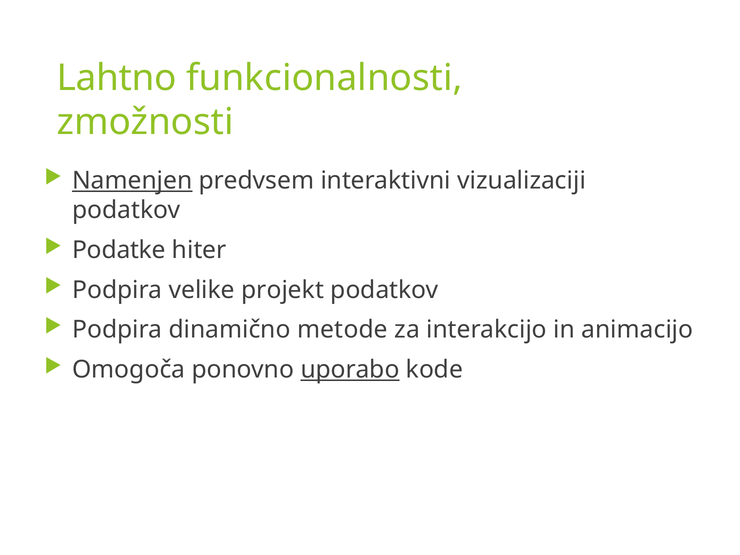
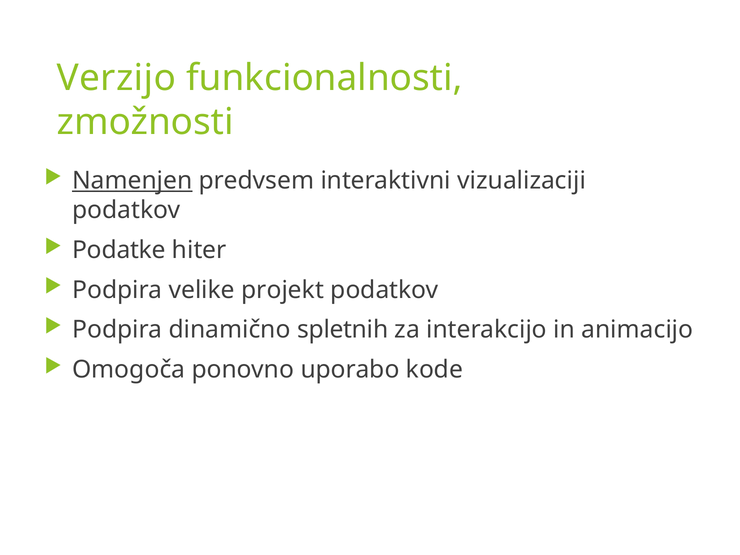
Lahtno: Lahtno -> Verzijo (116, 78)
metode: metode -> spletnih (343, 330)
uporabo underline: present -> none (350, 370)
